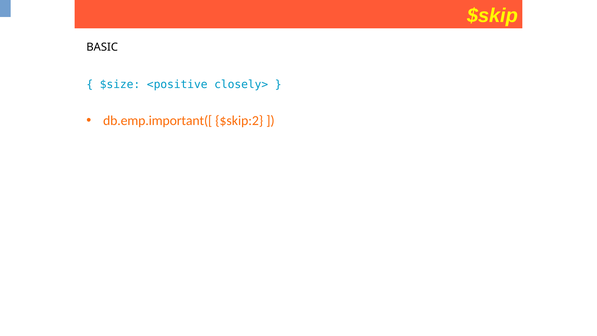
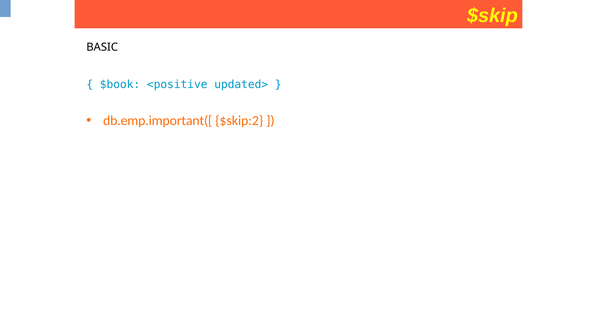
$size: $size -> $book (120, 84)
closely>: closely> -> updated> (241, 84)
